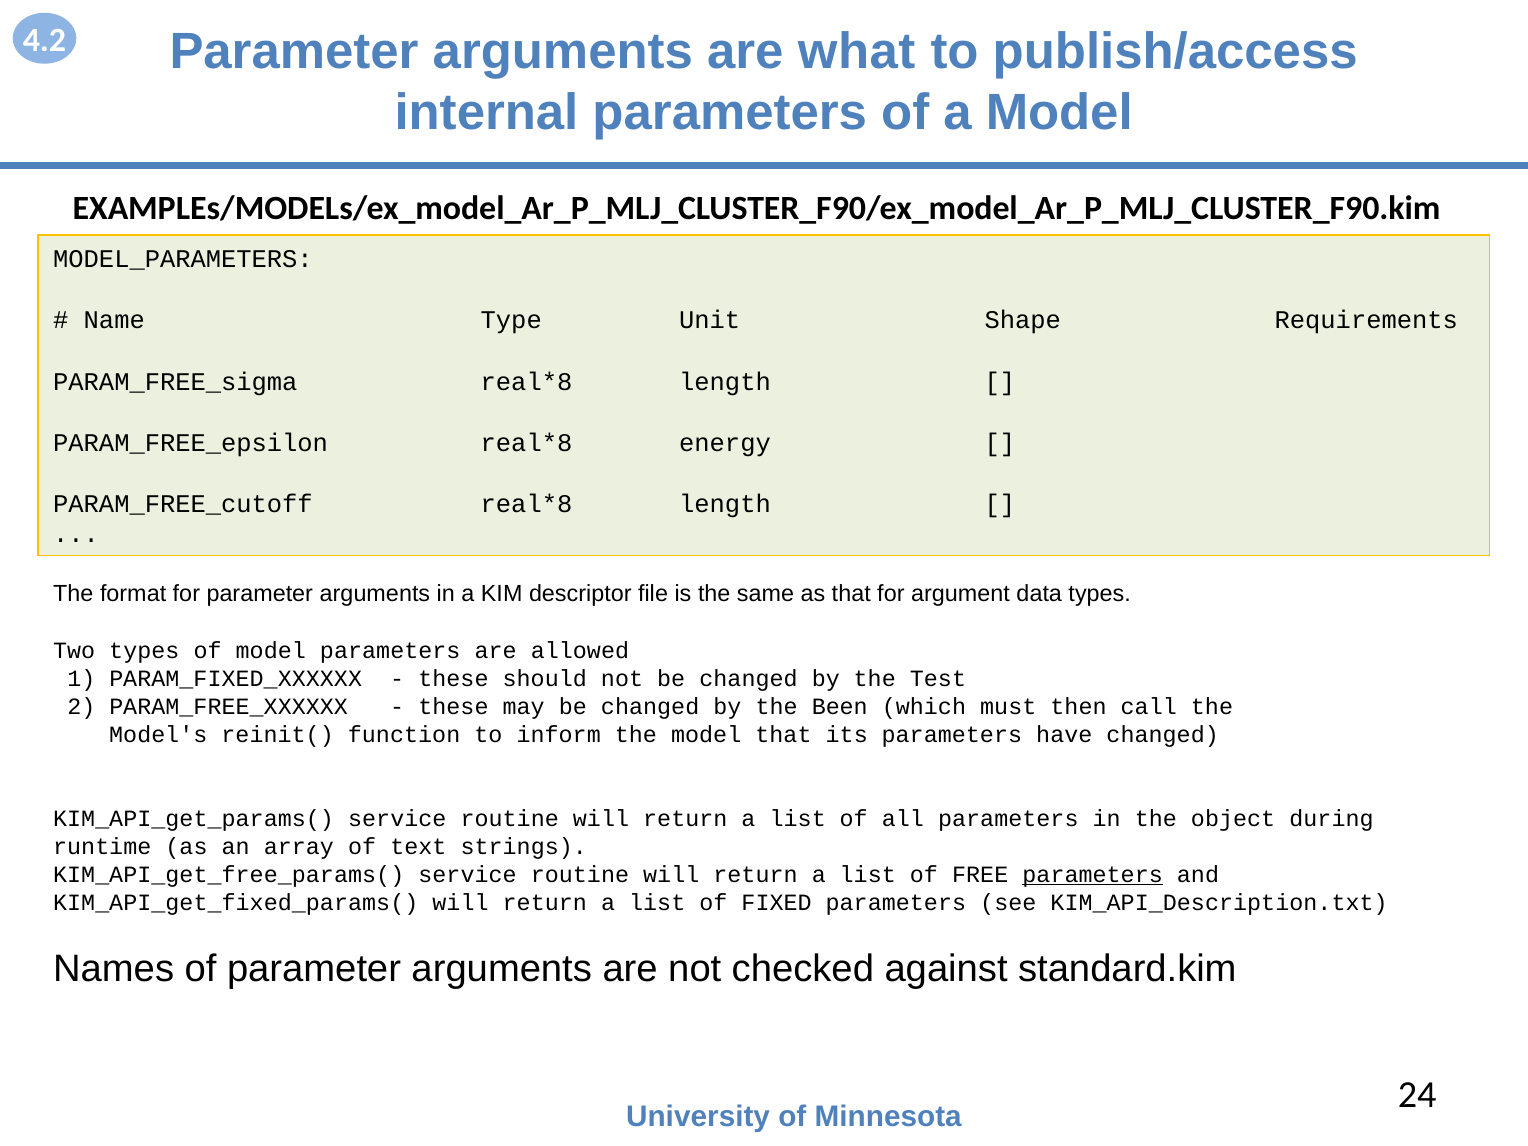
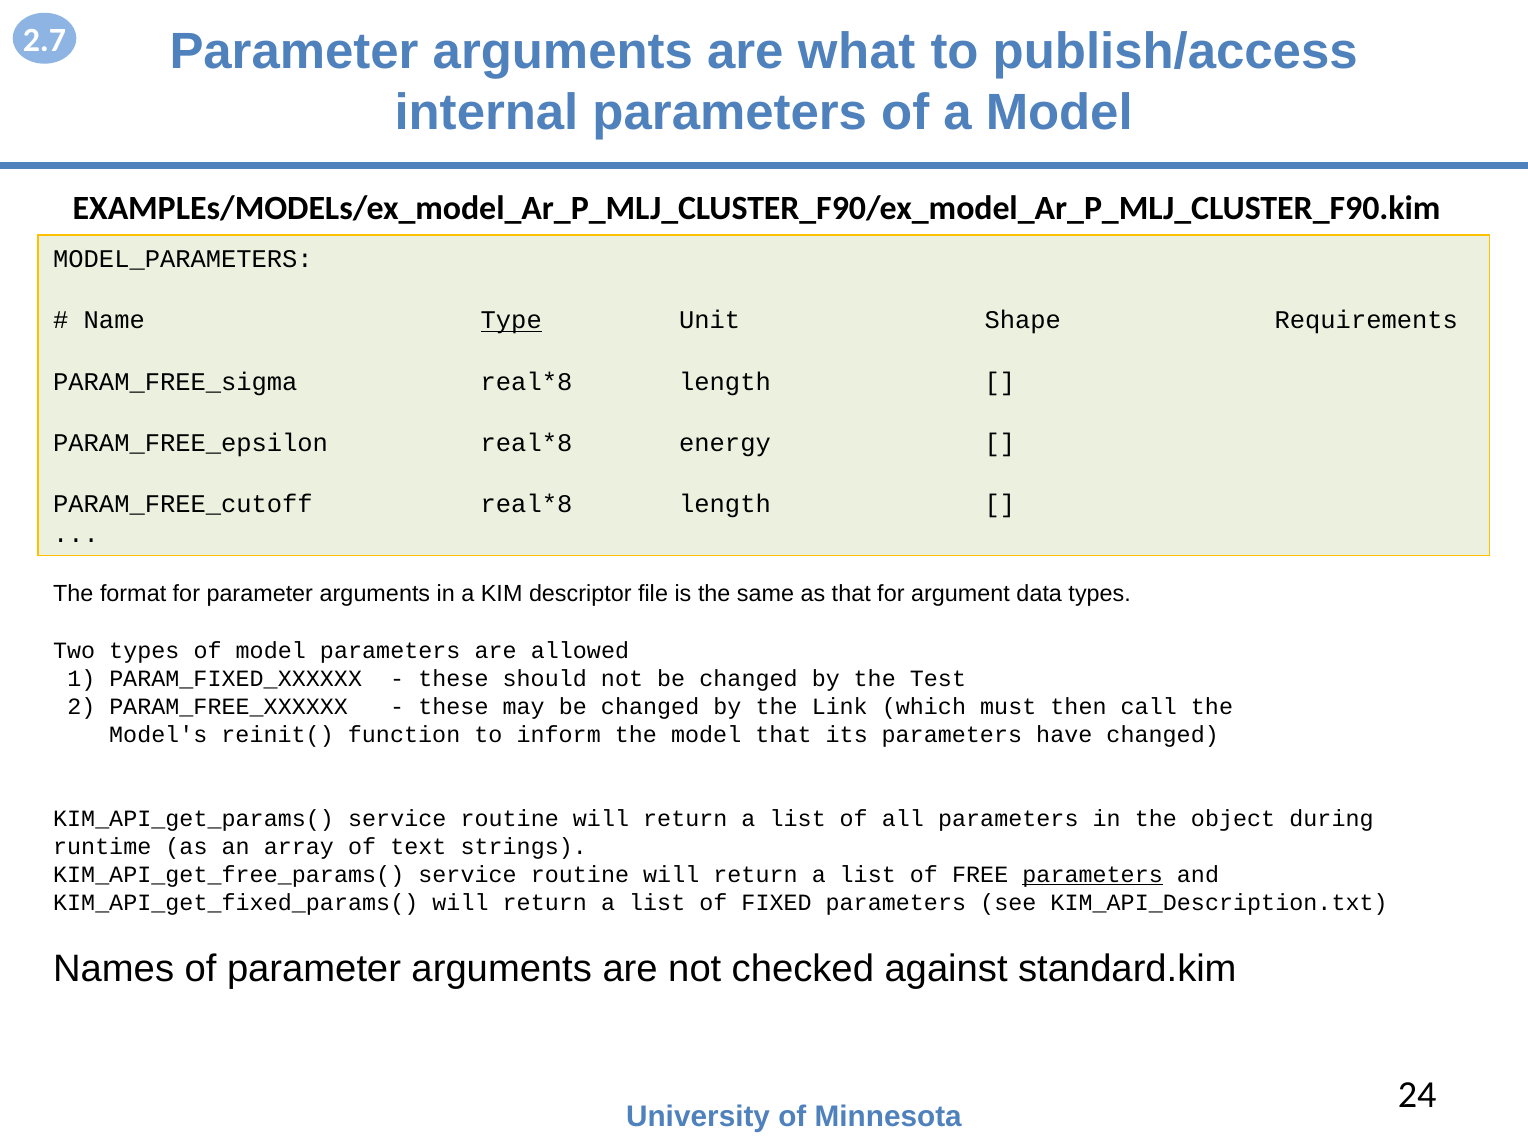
4.2: 4.2 -> 2.7 (44, 41)
Type underline: none -> present (511, 320)
Been: Been -> Link (840, 706)
